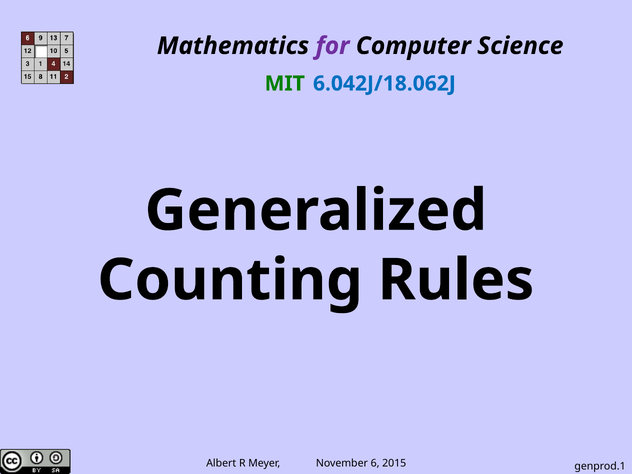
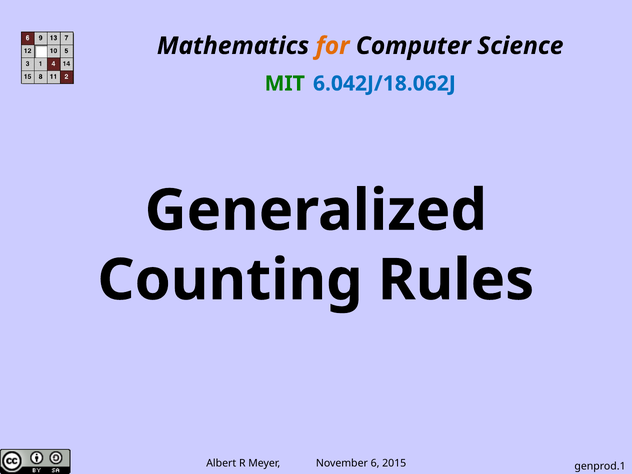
for colour: purple -> orange (333, 46)
